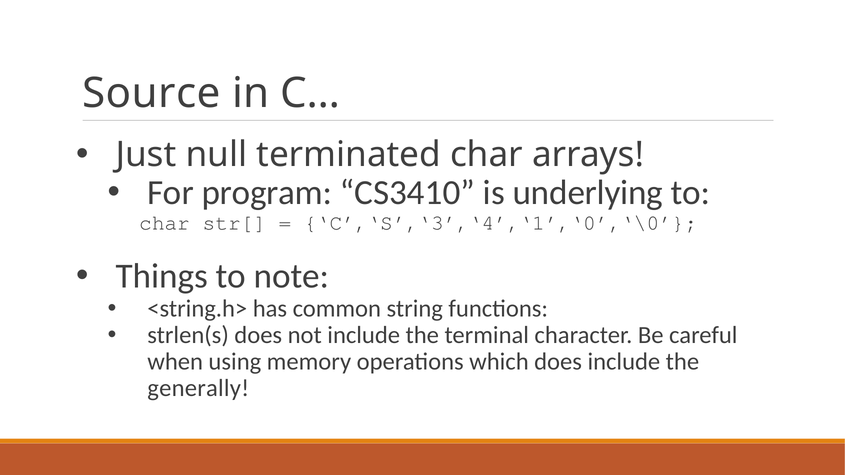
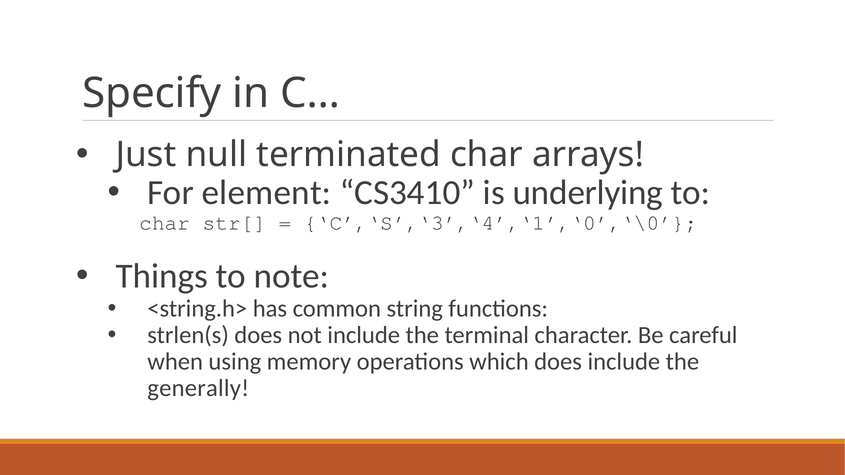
Source: Source -> Specify (152, 93)
program: program -> element (267, 193)
